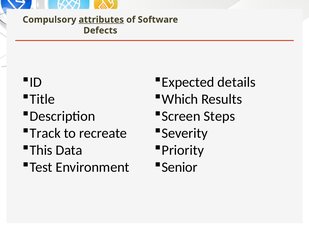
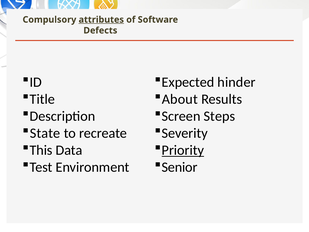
details: details -> hinder (237, 82)
Which: Which -> About (180, 99)
Track: Track -> State (45, 133)
Priority underline: none -> present (183, 150)
